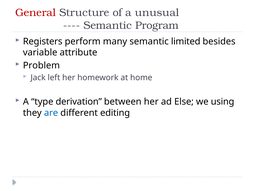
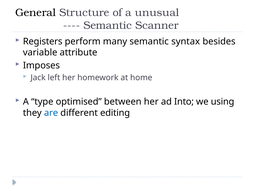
General colour: red -> black (36, 13)
Program: Program -> Scanner (157, 25)
limited: limited -> syntax (186, 41)
Problem: Problem -> Imposes (41, 66)
derivation: derivation -> optimised (79, 102)
Else: Else -> Into (184, 102)
